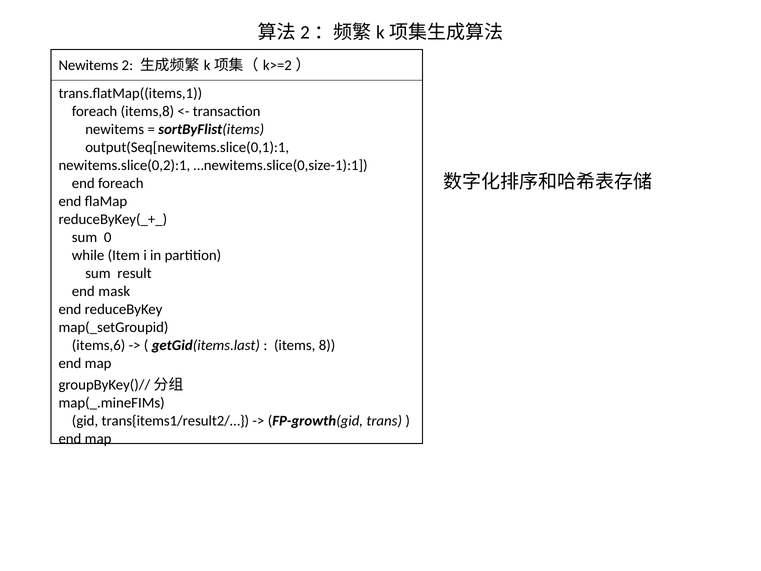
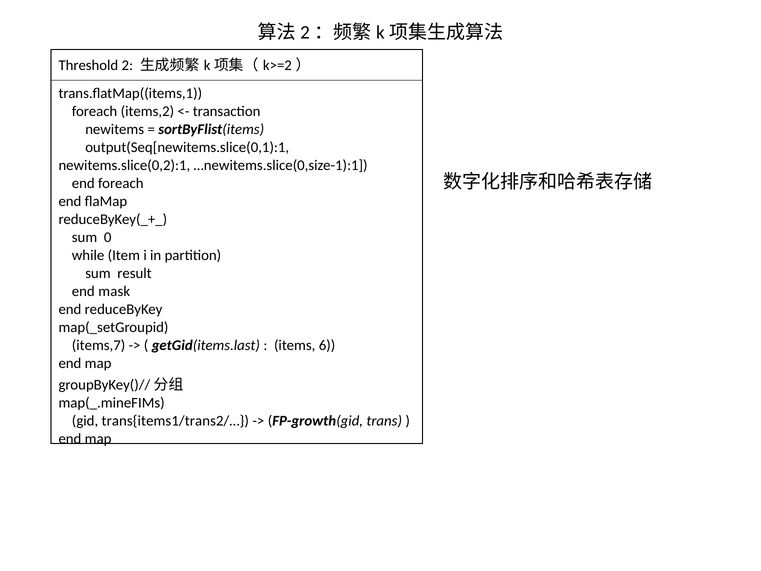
Newitems: Newitems -> Threshold (88, 66)
items,8: items,8 -> items,2 (147, 111)
items,6: items,6 -> items,7 (99, 345)
8: 8 -> 6 (327, 345)
trans{items1/result2/…: trans{items1/result2/… -> trans{items1/trans2/… (175, 421)
